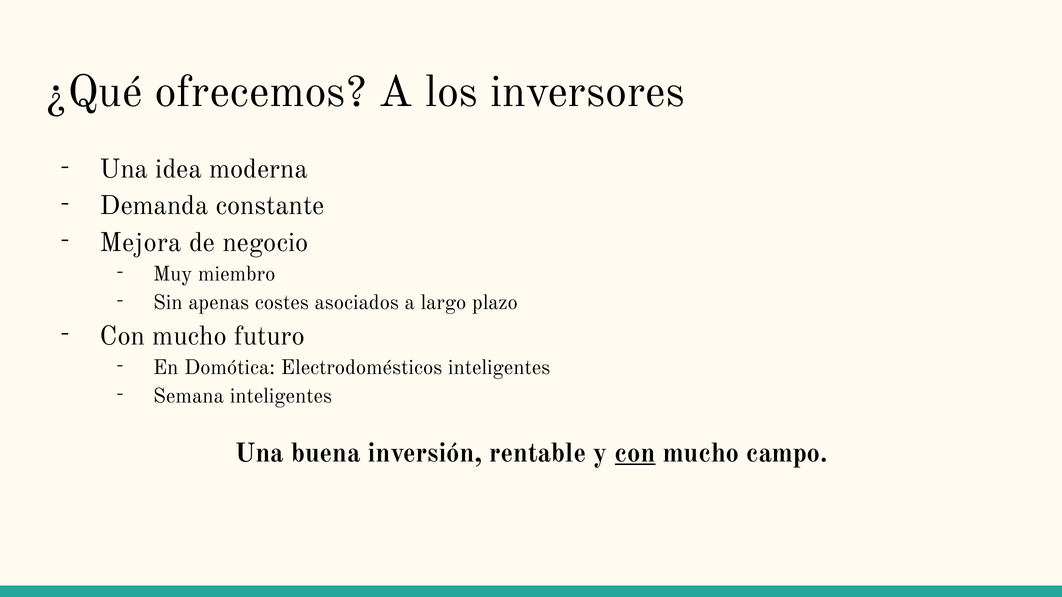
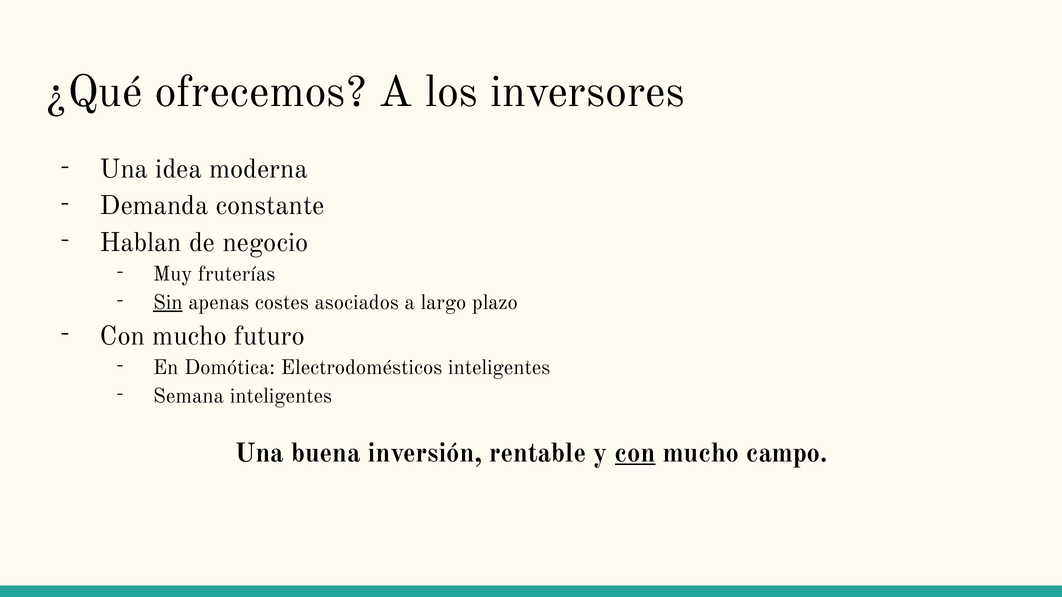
Mejora: Mejora -> Hablan (141, 242)
miembro: miembro -> fruterías (237, 274)
Sin underline: none -> present (168, 303)
